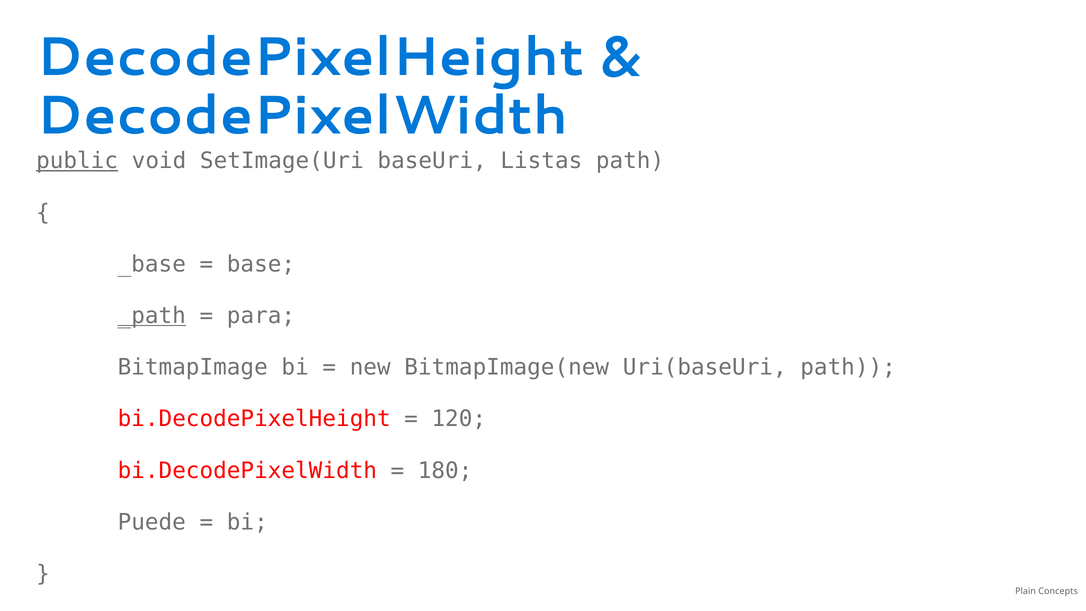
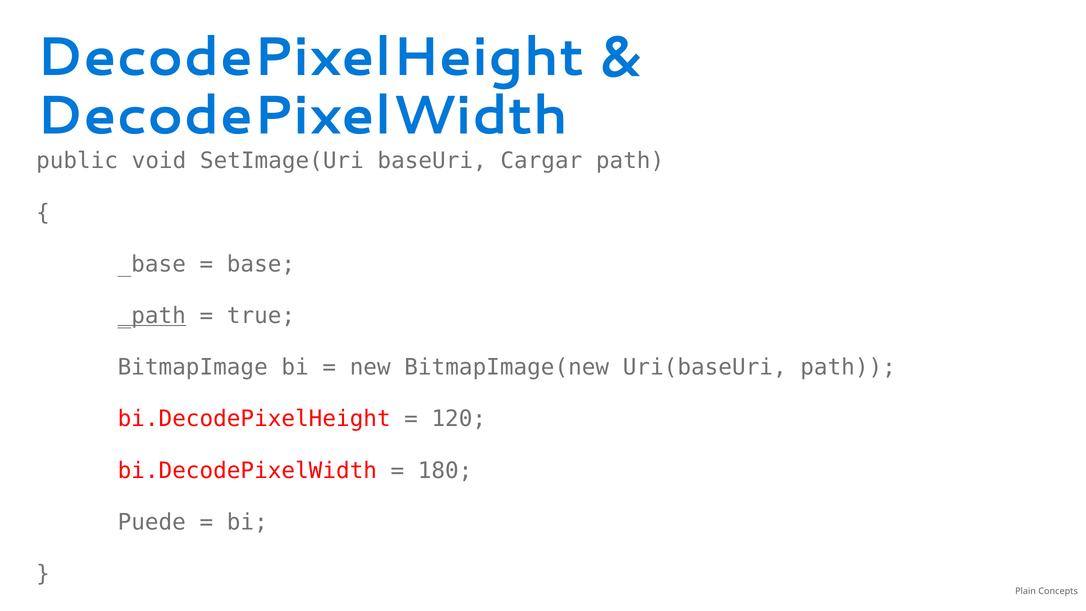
public underline: present -> none (77, 161)
Listas: Listas -> Cargar (541, 161)
para: para -> true (261, 316)
